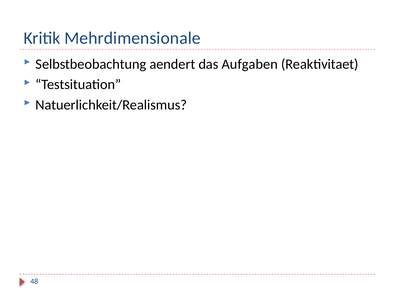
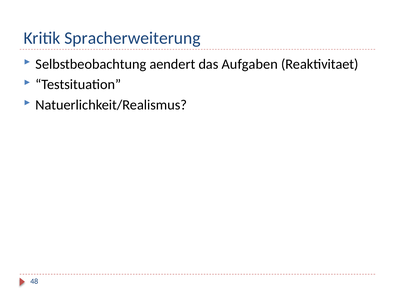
Mehrdimensionale: Mehrdimensionale -> Spracherweiterung (133, 38)
